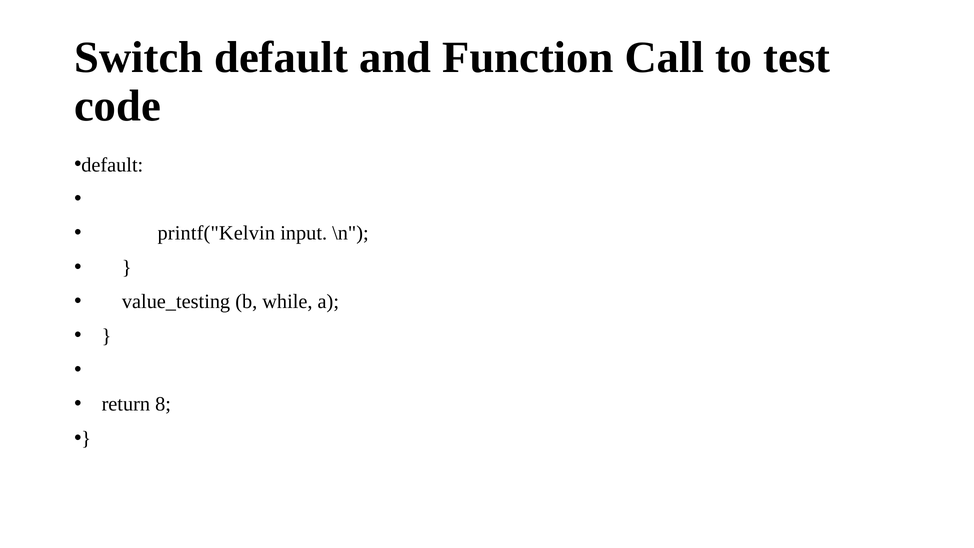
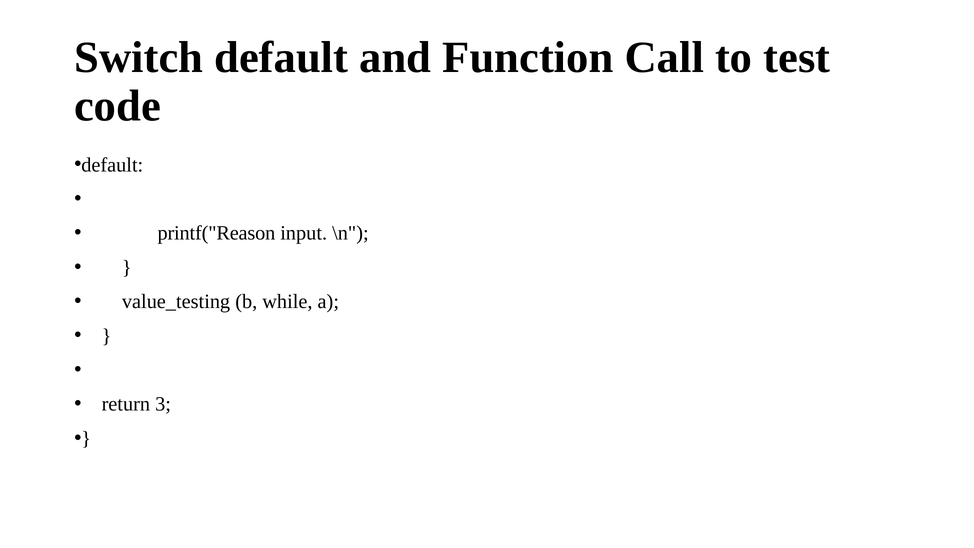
printf("Kelvin: printf("Kelvin -> printf("Reason (216, 233)
8: 8 -> 3 (163, 404)
